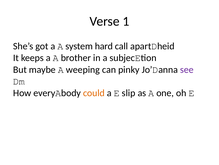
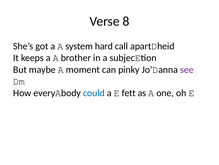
1: 1 -> 8 (126, 21)
weeping: weeping -> moment (83, 69)
could colour: orange -> blue (94, 93)
slip: slip -> fett (129, 93)
